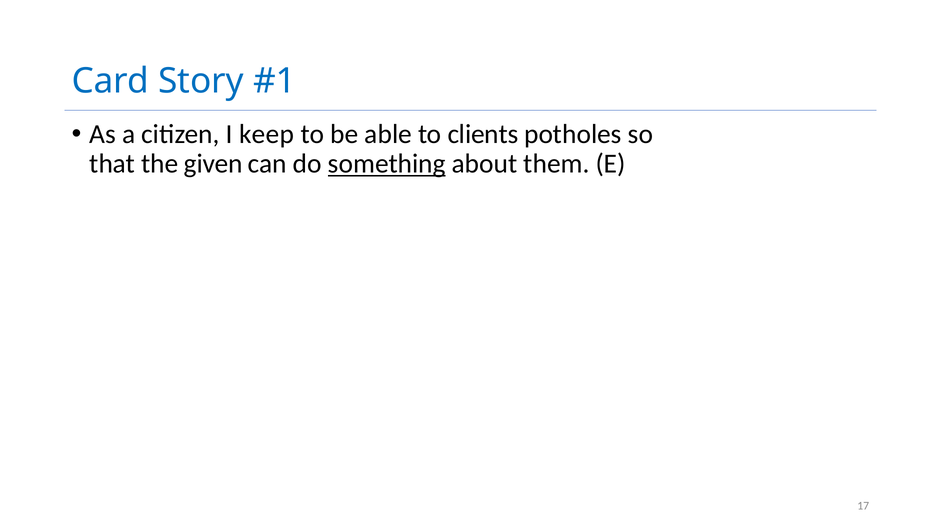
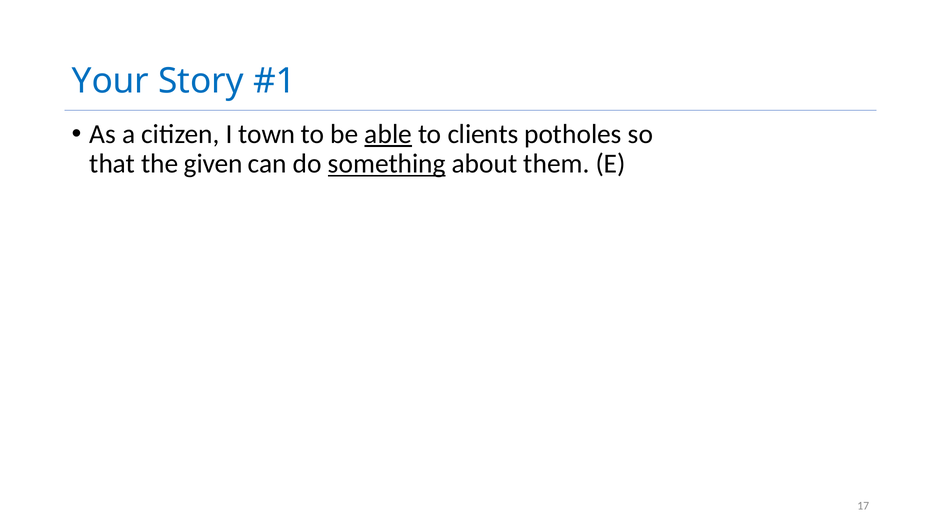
Card: Card -> Your (110, 81)
keep: keep -> town (267, 134)
able underline: none -> present (388, 134)
